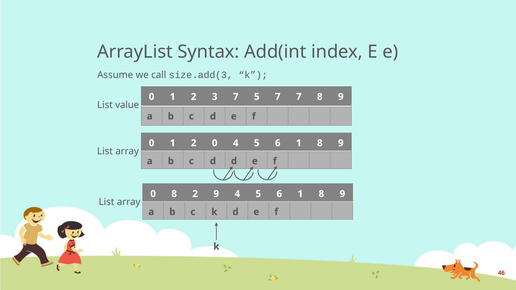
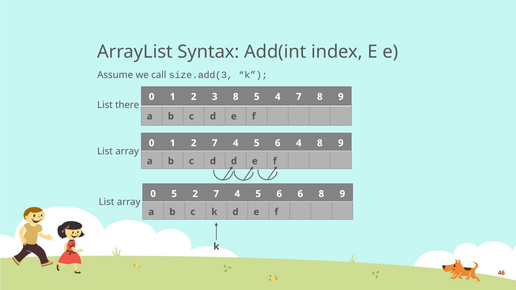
3 7: 7 -> 8 (236, 97)
5 7: 7 -> 4 (278, 97)
value: value -> there (127, 105)
1 2 0: 0 -> 7 (215, 143)
1: 1 -> 4 (299, 143)
0 8: 8 -> 5 (174, 194)
9: 9 -> 7 (216, 194)
1: 1 -> 6 (300, 194)
